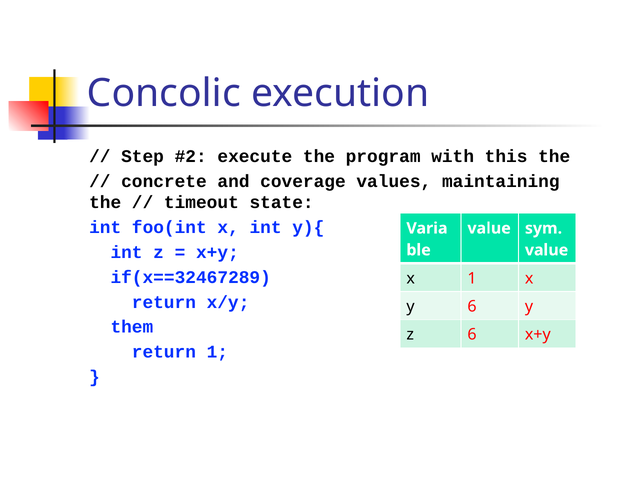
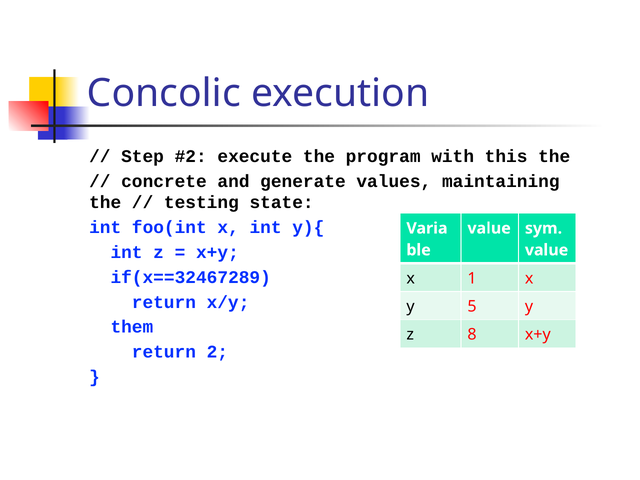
coverage: coverage -> generate (303, 181)
timeout: timeout -> testing (201, 203)
y 6: 6 -> 5 (472, 306)
z 6: 6 -> 8 (472, 335)
return 1: 1 -> 2 (217, 352)
